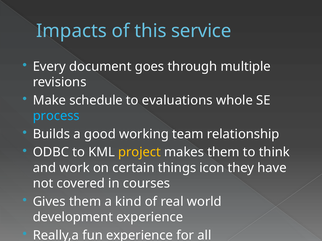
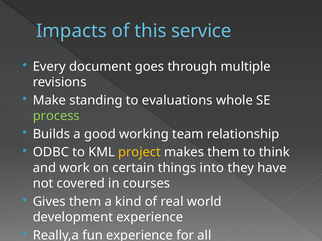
schedule: schedule -> standing (96, 100)
process colour: light blue -> light green (56, 116)
icon: icon -> into (212, 168)
